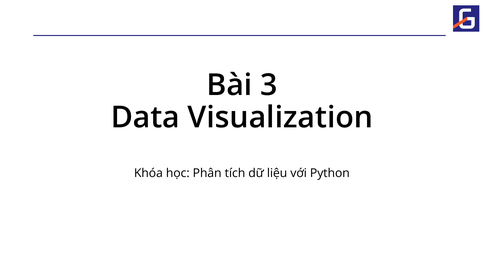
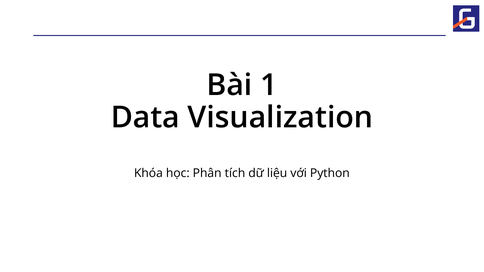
3: 3 -> 1 (269, 85)
